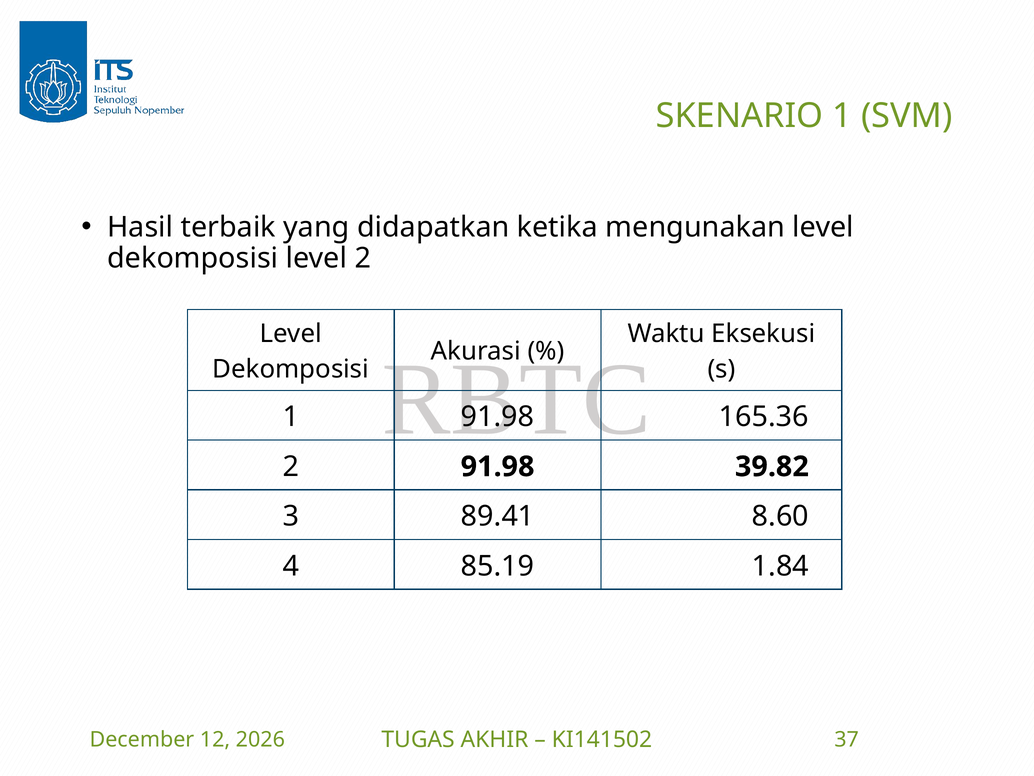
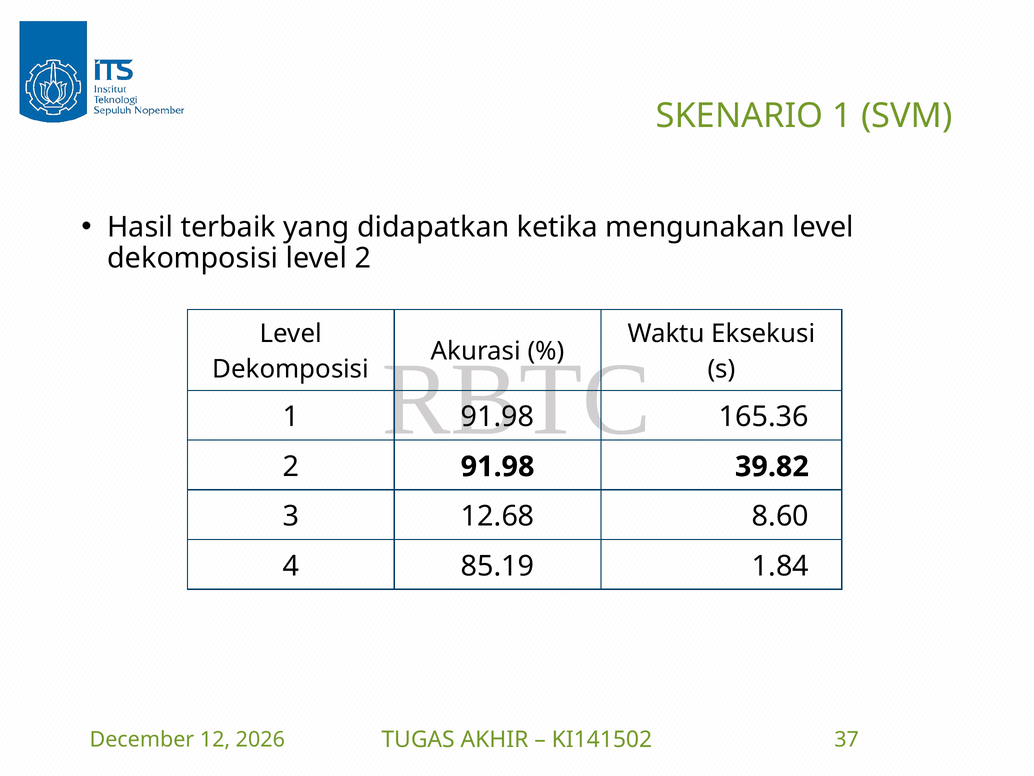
89.41: 89.41 -> 12.68 (498, 516)
